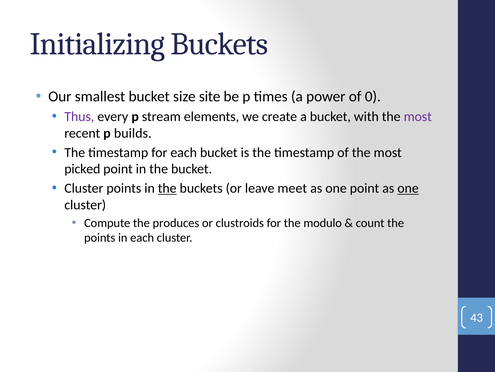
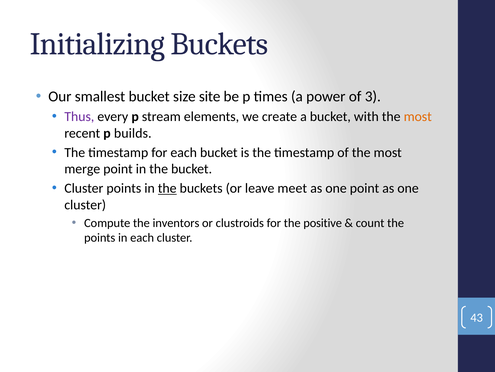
0: 0 -> 3 (373, 96)
most colour: purple -> orange (418, 116)
picked: picked -> merge (82, 169)
one underline: present -> none (408, 188)
produces: produces -> inventors (176, 223)
modulo: modulo -> positive (323, 223)
